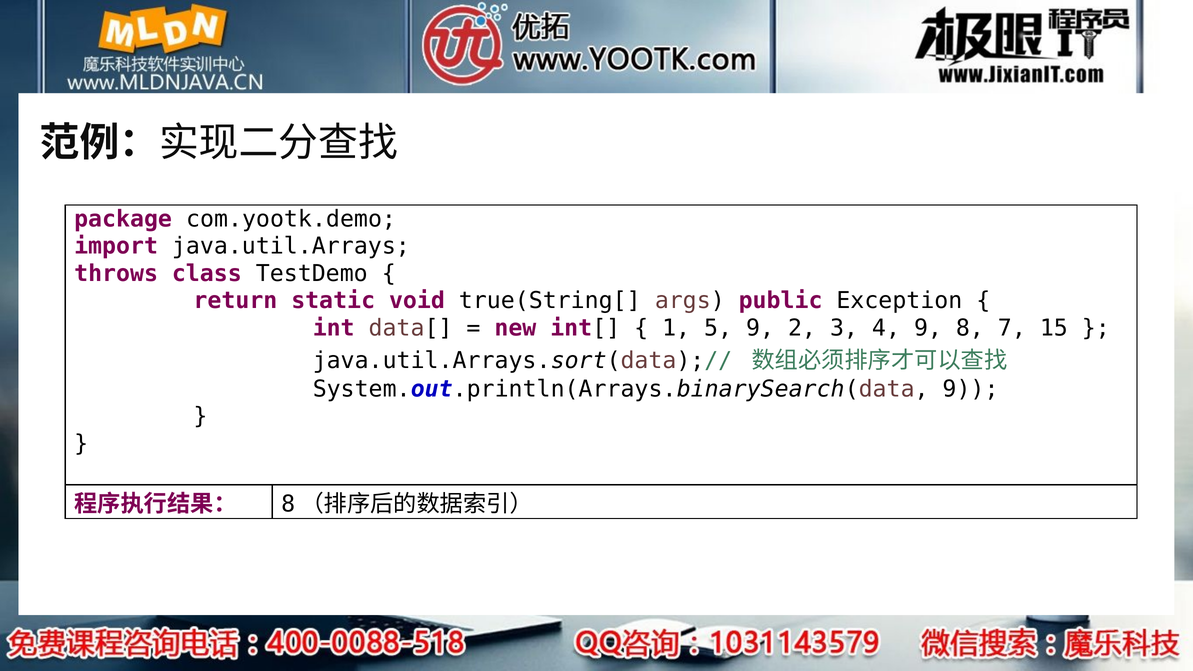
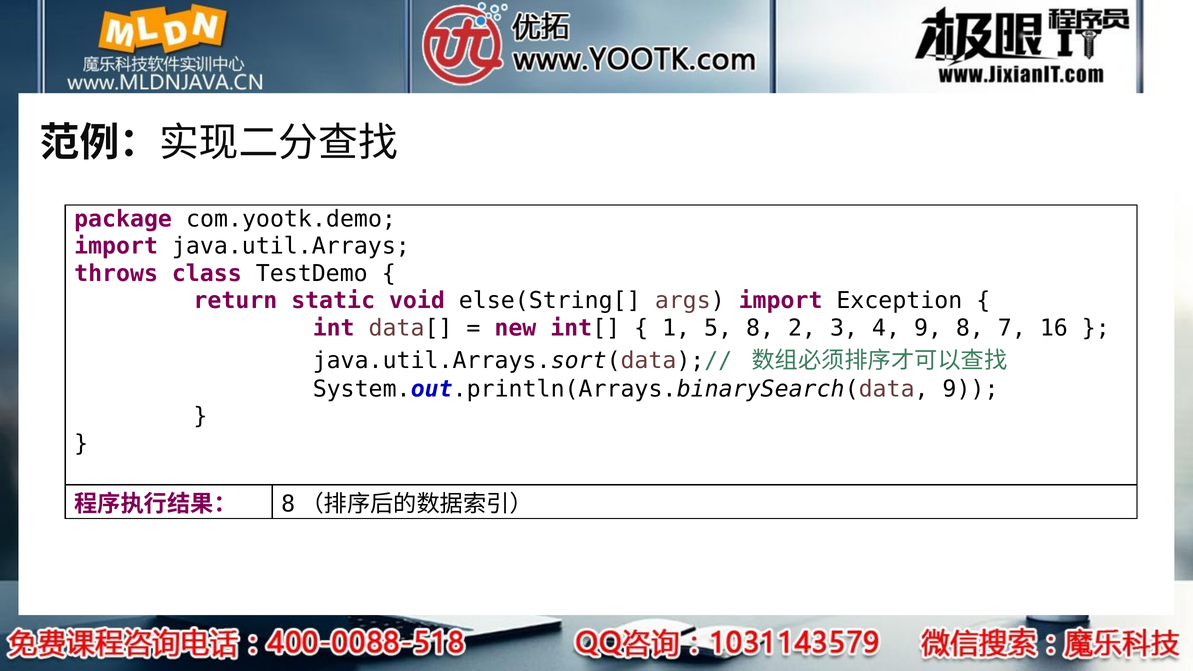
true(String[: true(String[ -> else(String[ (550, 301)
args public: public -> import (781, 301)
5 9: 9 -> 8 (760, 328)
15: 15 -> 16 (1054, 328)
